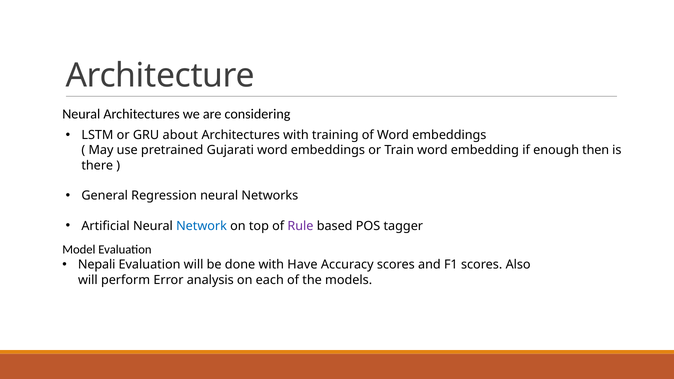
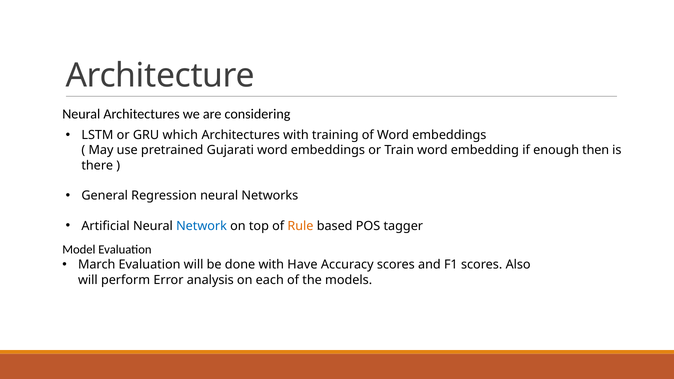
about: about -> which (180, 135)
Rule colour: purple -> orange (300, 226)
Nepali: Nepali -> March (97, 265)
